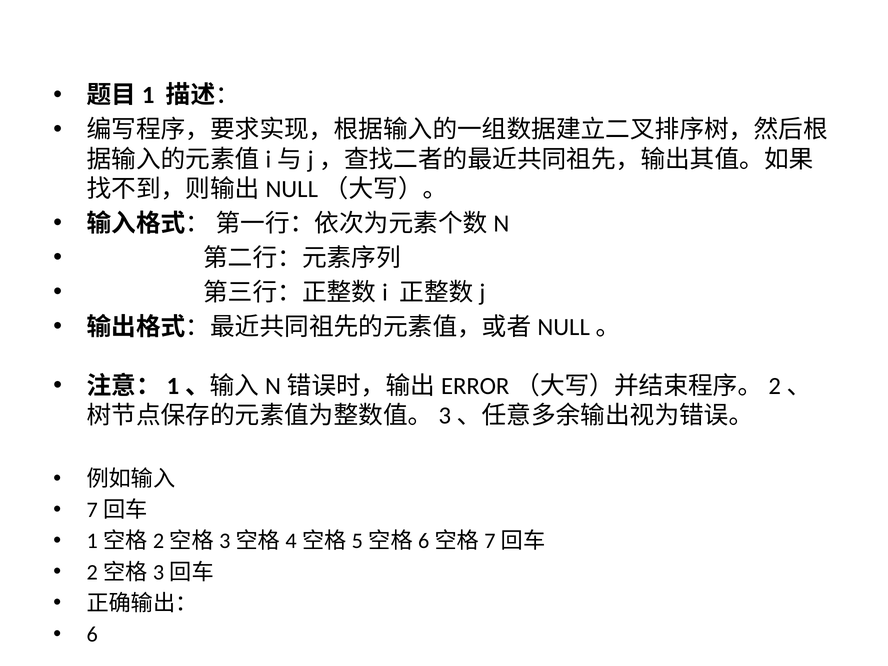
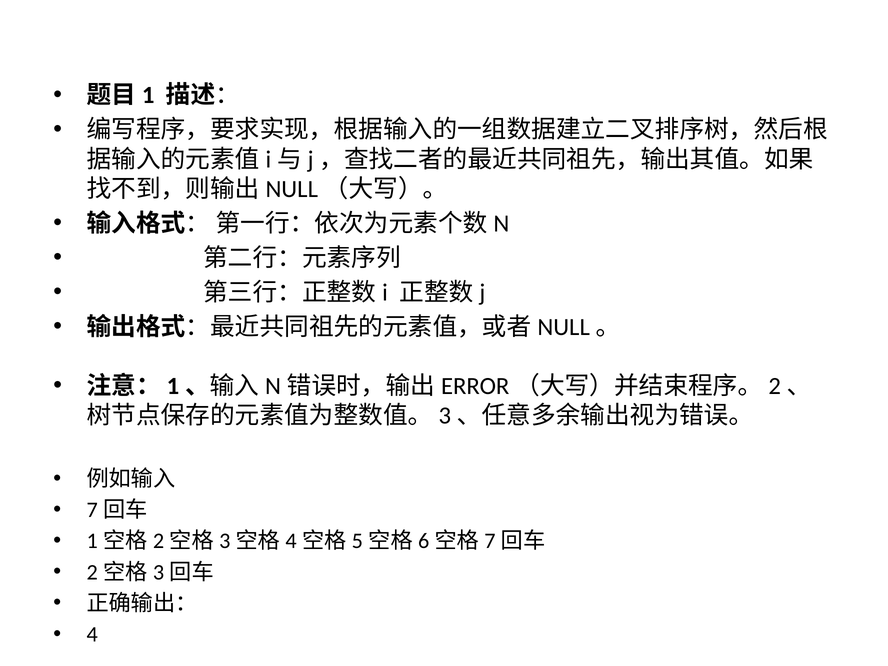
6: 6 -> 4 (92, 634)
